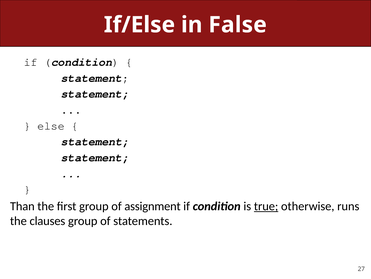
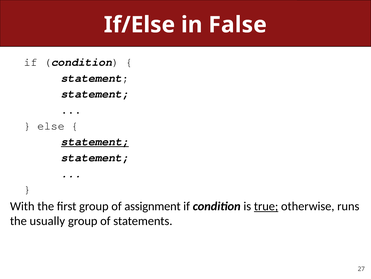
statement underline: none -> present (95, 141)
Than: Than -> With (22, 206)
clauses: clauses -> usually (47, 221)
